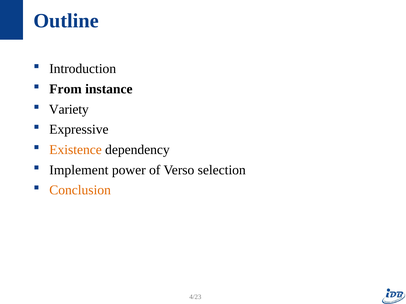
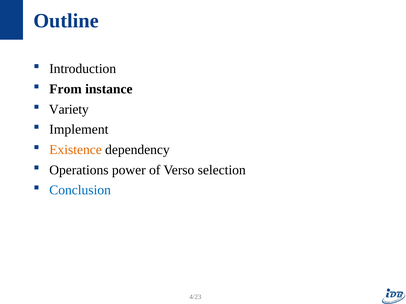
Expressive: Expressive -> Implement (79, 130)
Implement: Implement -> Operations (79, 170)
Conclusion colour: orange -> blue (80, 190)
